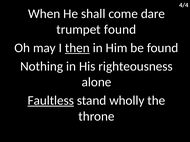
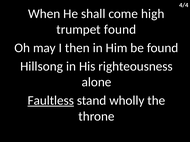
dare: dare -> high (153, 14)
then underline: present -> none (77, 48)
Nothing: Nothing -> Hillsong (42, 66)
